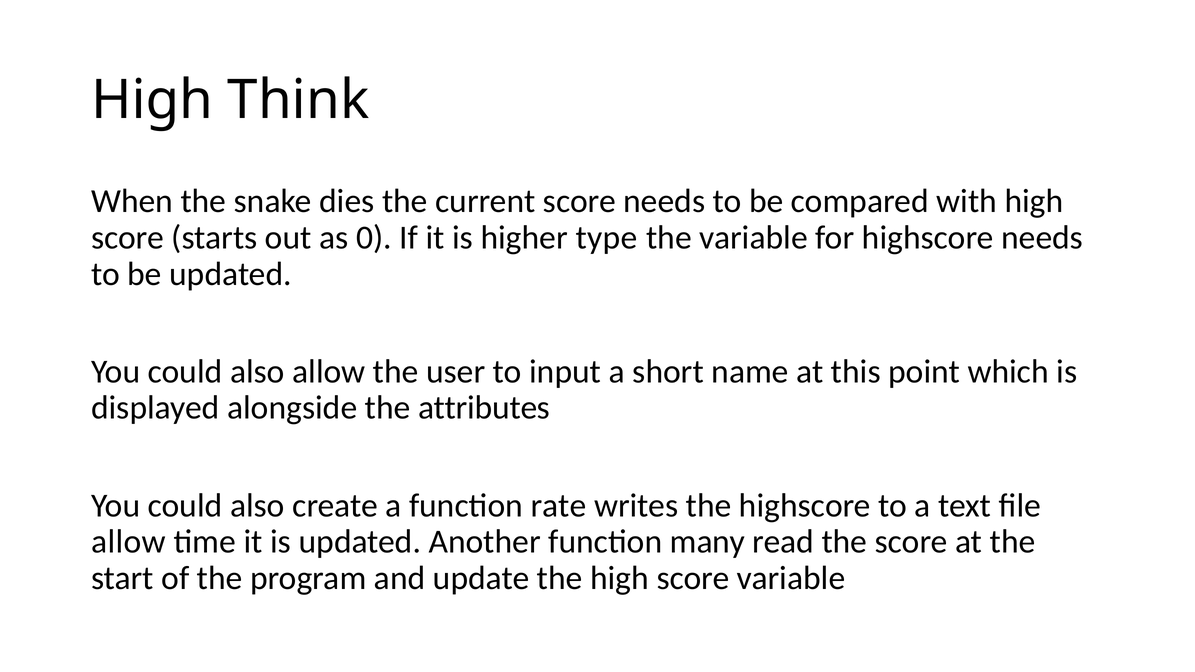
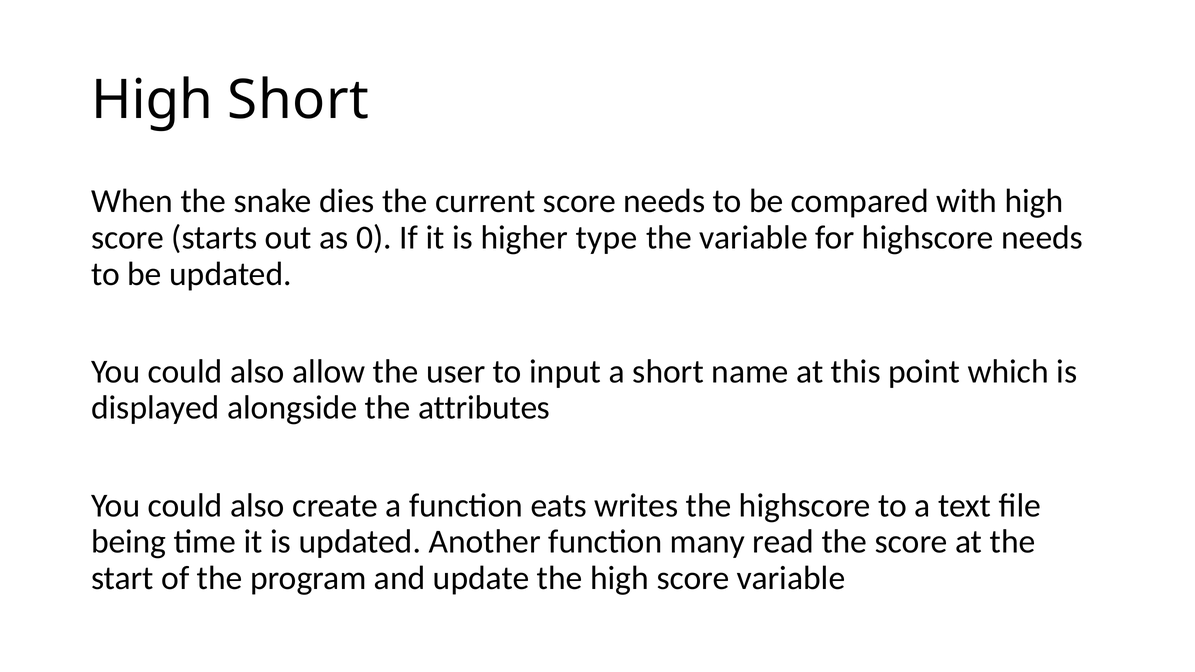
High Think: Think -> Short (298, 100)
rate: rate -> eats (559, 506)
allow: allow -> being (129, 542)
